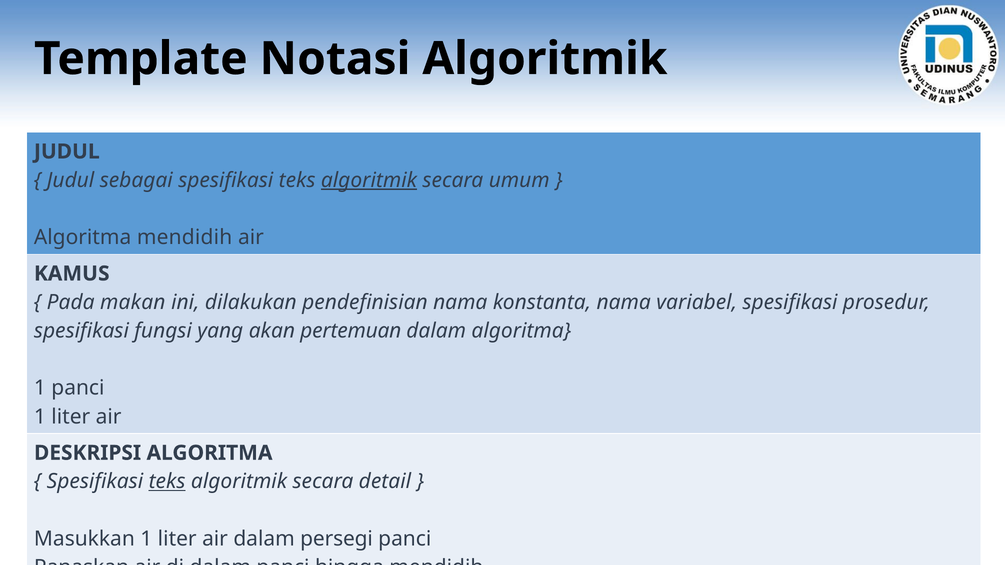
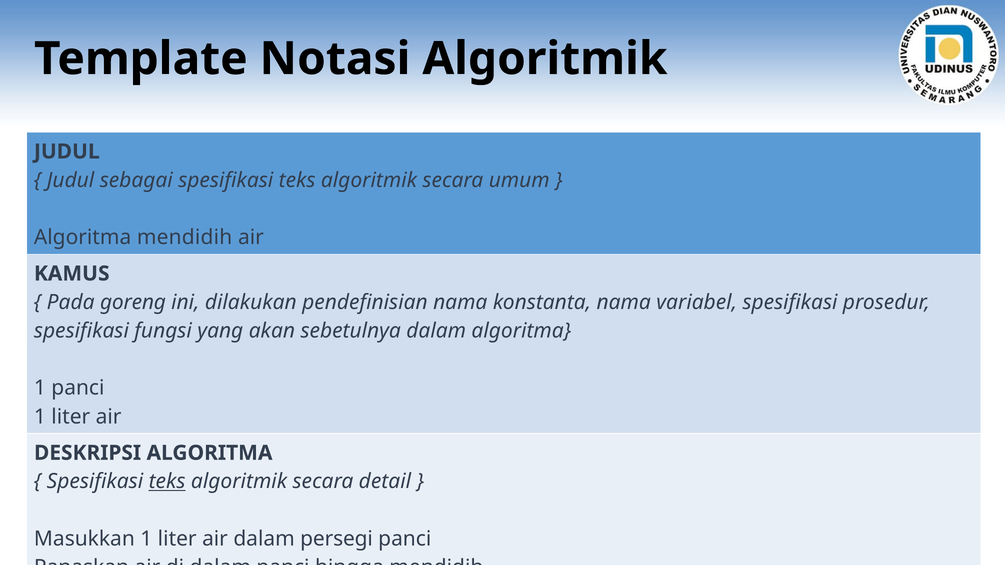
algoritmik underline: present -> none (369, 180)
makan: makan -> goreng (133, 302)
pertemuan: pertemuan -> sebetulnya (351, 331)
